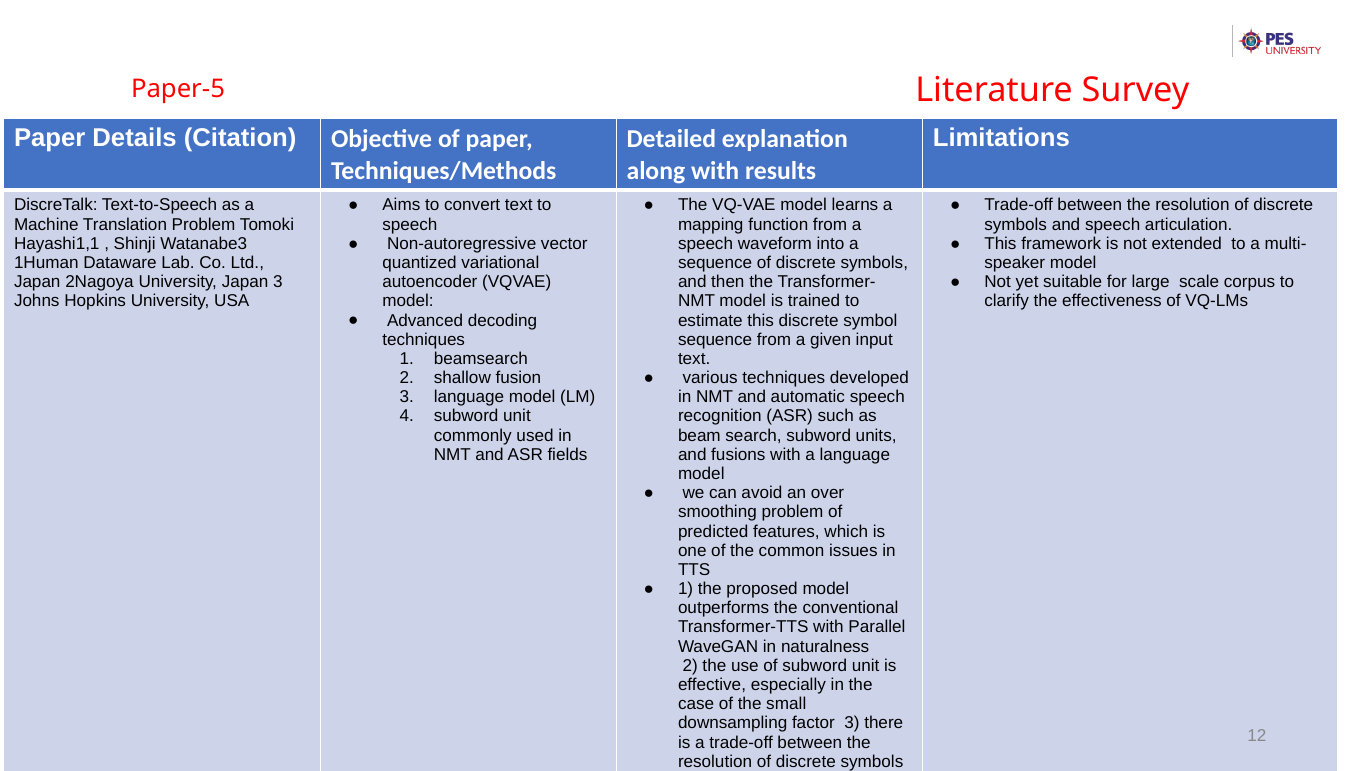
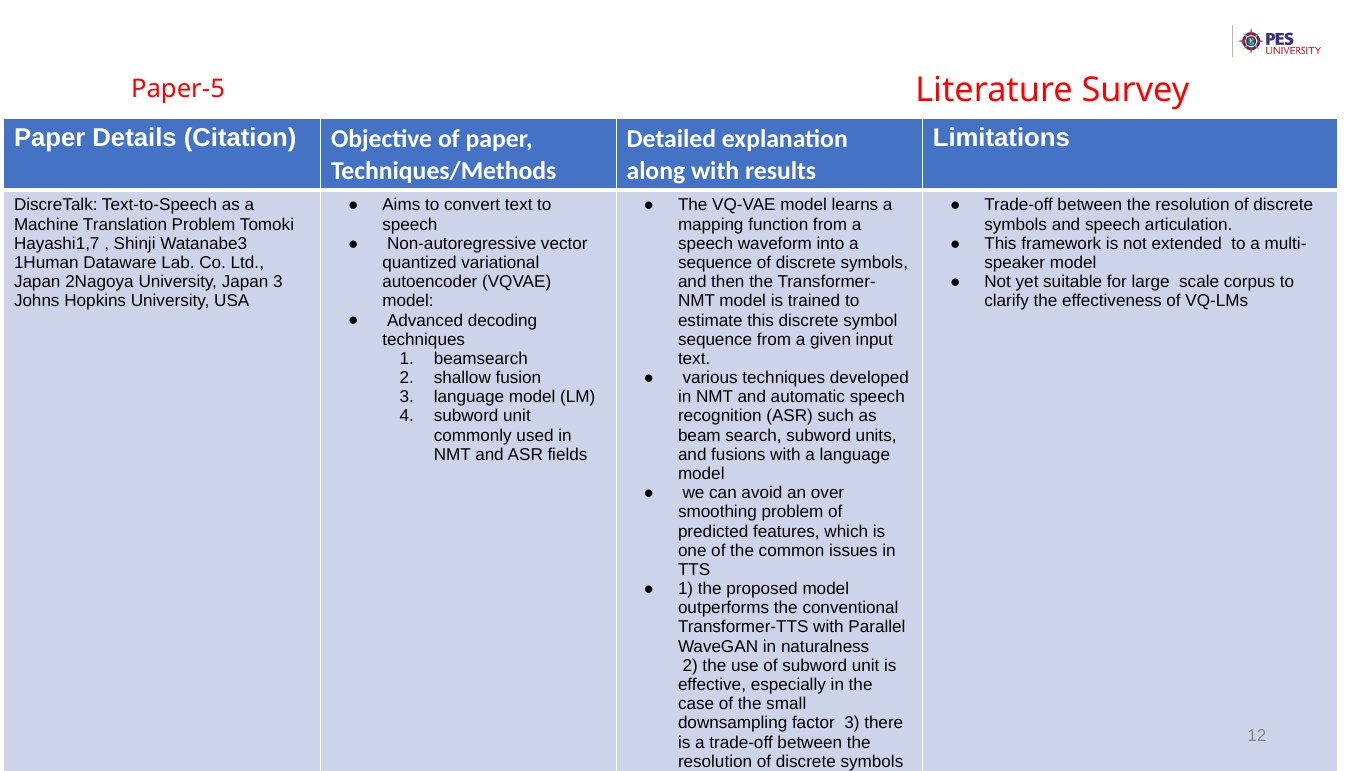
Hayashi1,1: Hayashi1,1 -> Hayashi1,7 (57, 244)
